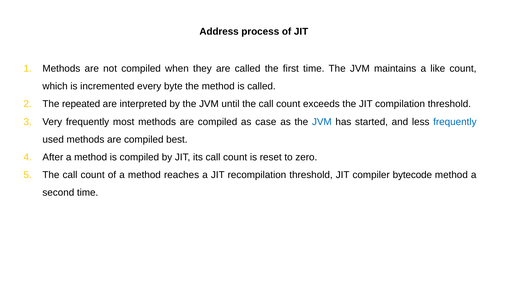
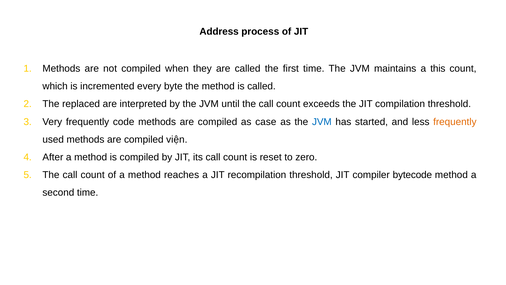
like: like -> this (438, 68)
repeated: repeated -> replaced (81, 104)
most: most -> code (124, 122)
frequently colour: blue -> orange (455, 122)
best: best -> viện (177, 139)
